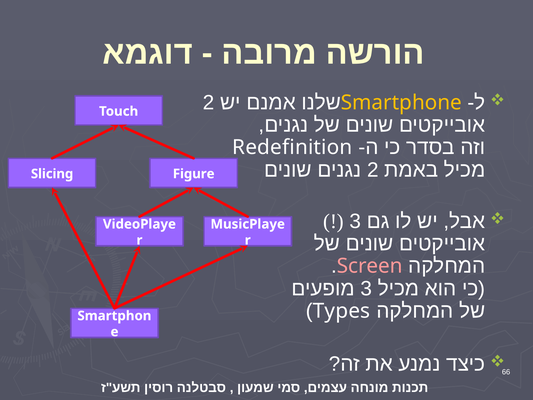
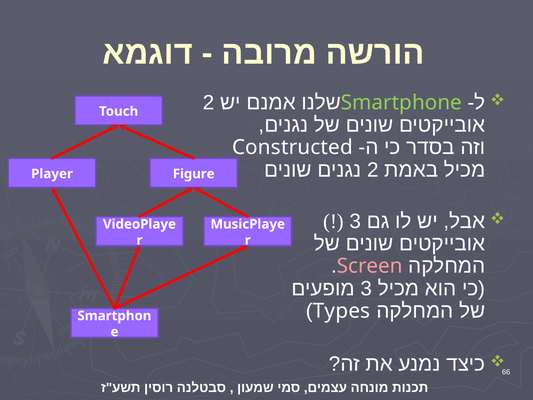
Smartphone colour: yellow -> light green (401, 103)
Redefinition: Redefinition -> Constructed (292, 147)
Slicing: Slicing -> Player (52, 174)
